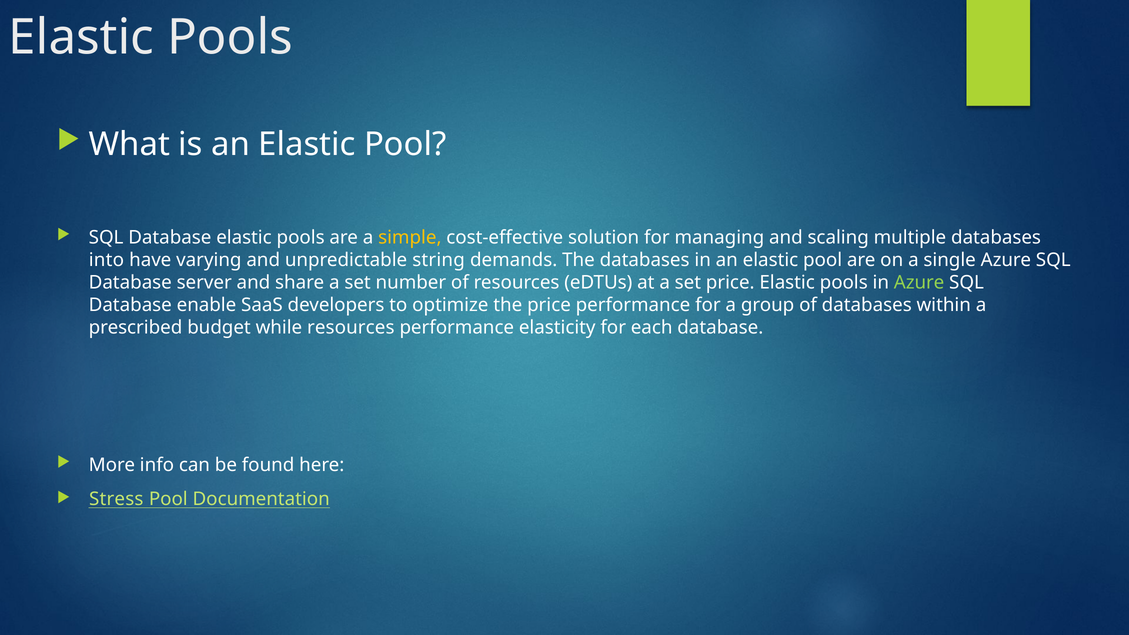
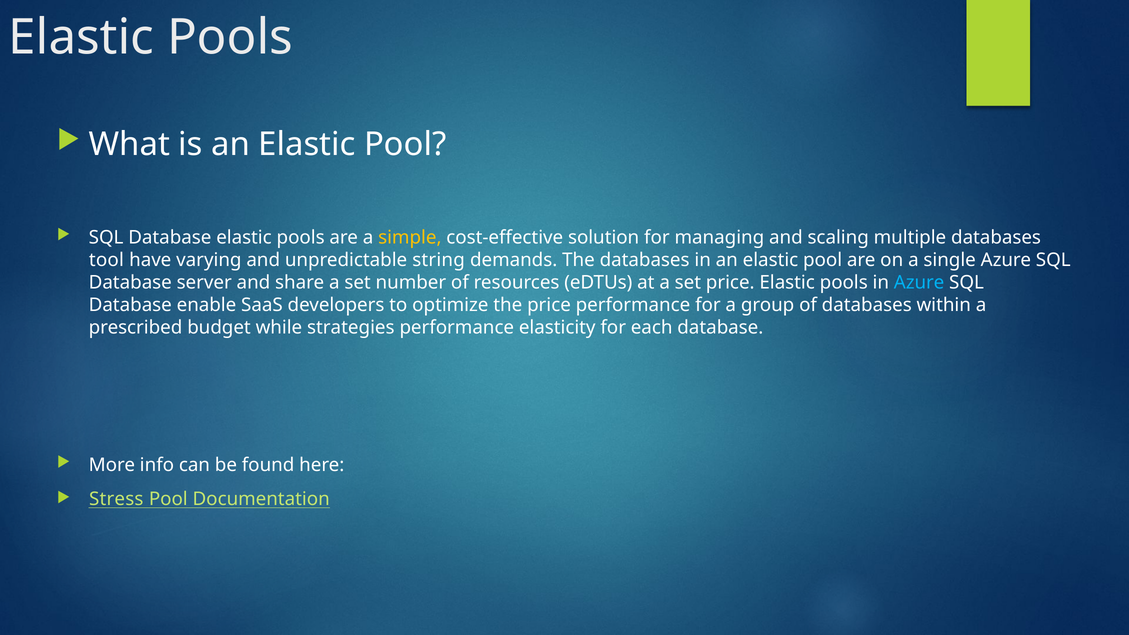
into: into -> tool (106, 260)
Azure colour: light green -> light blue (919, 283)
while resources: resources -> strategies (351, 328)
